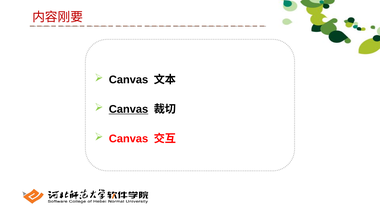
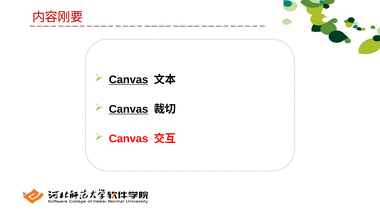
Canvas underline: none -> present (129, 80)
